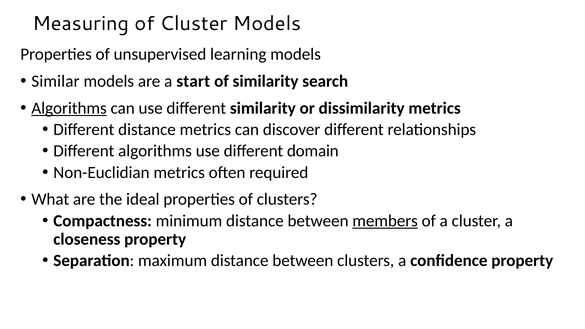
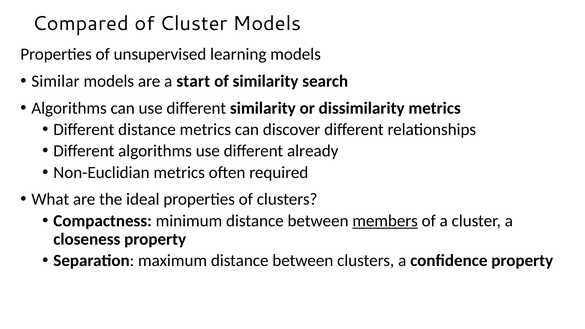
Measuring: Measuring -> Compared (81, 24)
Algorithms underline: present -> none (69, 108)
domain: domain -> already (313, 151)
